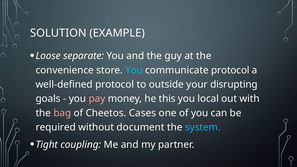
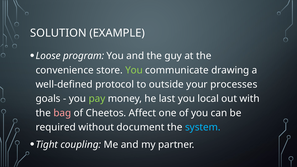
separate: separate -> program (84, 56)
You colour: light blue -> light green (134, 70)
communicate protocol: protocol -> drawing (230, 70)
disrupting: disrupting -> processes (234, 84)
pay colour: pink -> light green (97, 99)
this: this -> last (167, 99)
Cases: Cases -> Affect (142, 113)
